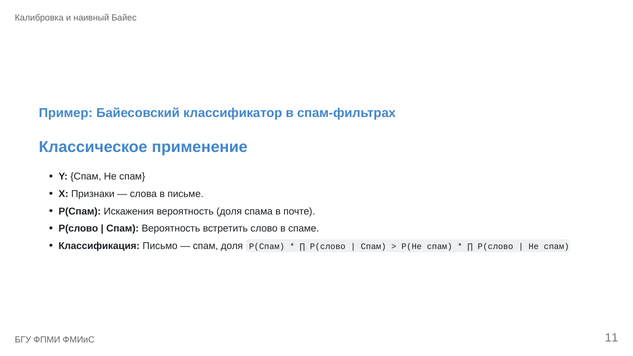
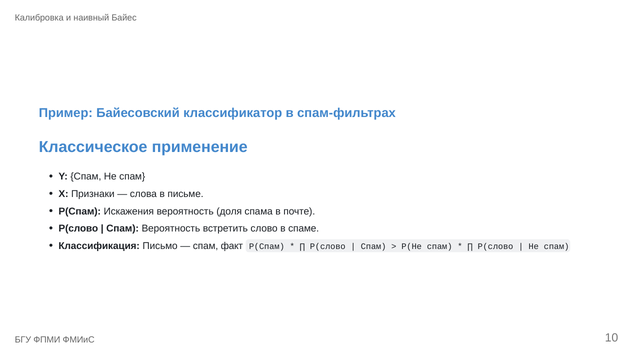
спам доля: доля -> факт (232, 246)
11: 11 -> 10 (612, 338)
